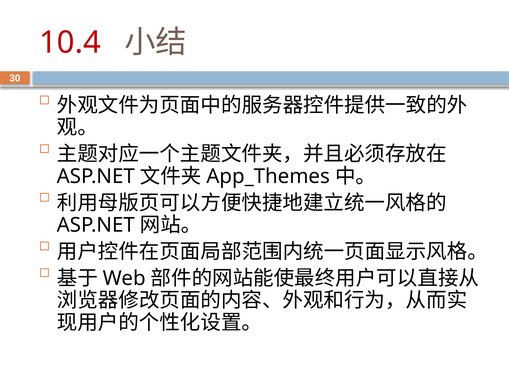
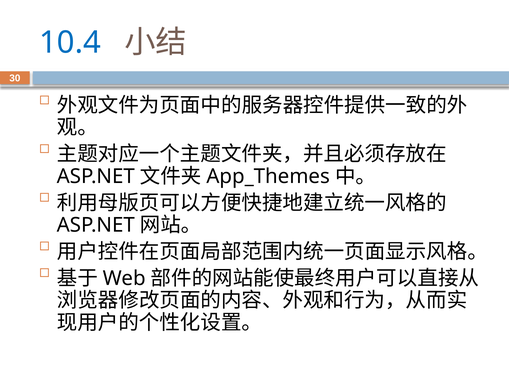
10.4 colour: red -> blue (70, 42)
